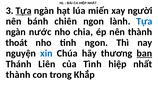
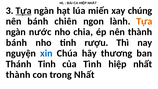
người: người -> chúng (140, 11)
Tựa colour: blue -> orange (144, 21)
thoát: thoát -> bánh (16, 43)
tinh ngon: ngon -> rượu (96, 43)
ban underline: present -> none (144, 53)
Thánh Liên: Liên -> Tinh (47, 64)
trong Khắp: Khắp -> Nhất (84, 75)
